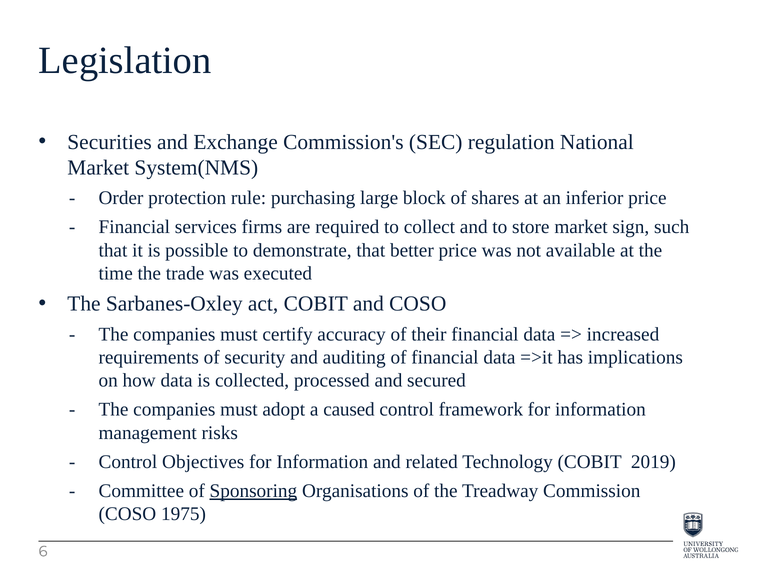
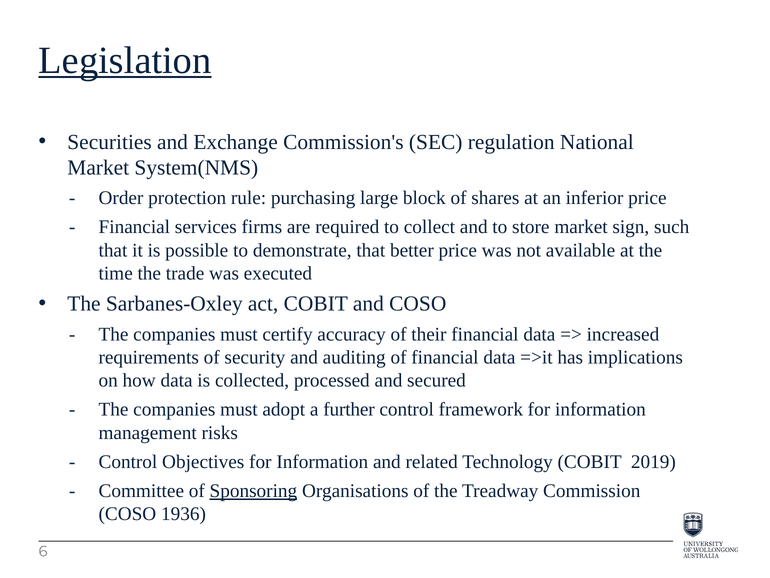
Legislation underline: none -> present (125, 60)
caused: caused -> further (349, 409)
1975: 1975 -> 1936 (184, 514)
